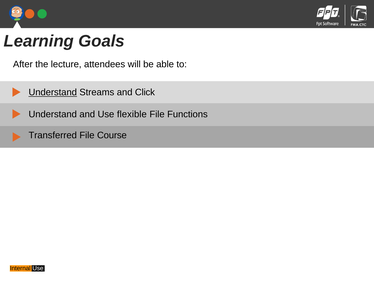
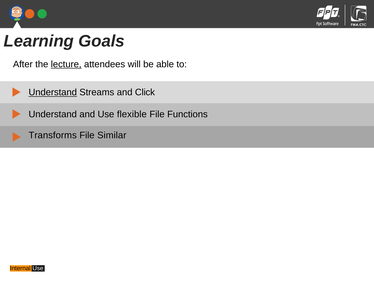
lecture underline: none -> present (66, 64)
Transferred: Transferred -> Transforms (53, 135)
Course: Course -> Similar (112, 135)
